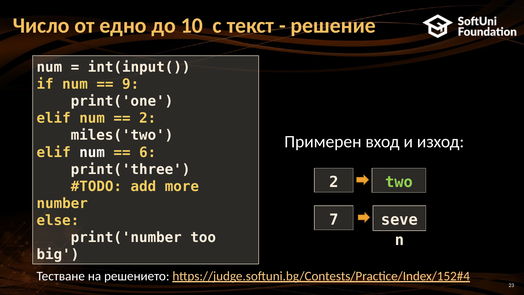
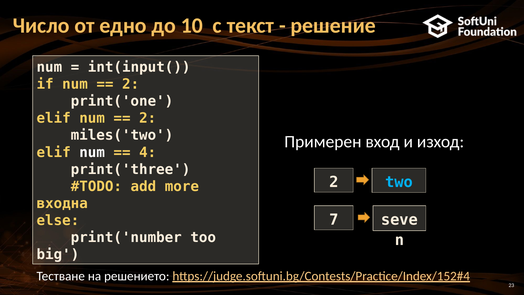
9: 9 -> 2 (131, 84)
6: 6 -> 4 (148, 152)
two colour: light green -> light blue (399, 182)
number: number -> входна (62, 203)
